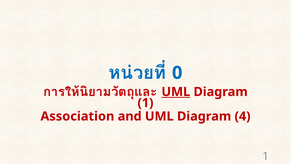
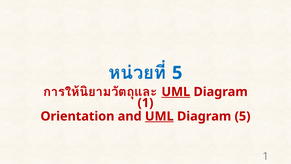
0: 0 -> 5 (177, 73)
Association: Association -> Orientation (77, 116)
UML underline: none -> present (159, 116)
Diagram 4: 4 -> 5 (243, 116)
